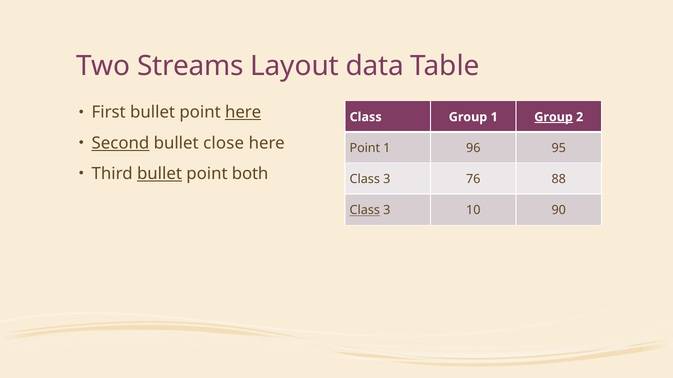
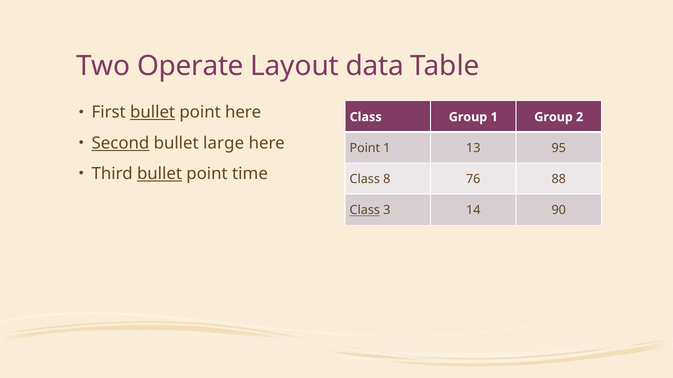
Streams: Streams -> Operate (190, 66)
bullet underline: none -> present (153, 112)
here underline: present -> none (243, 112)
Group underline: present -> none (554, 117)
close: close -> large (224, 143)
96: 96 -> 13 (473, 148)
both: both -> time (250, 174)
3: 3 -> 8 (387, 179)
10: 10 -> 14 (473, 211)
